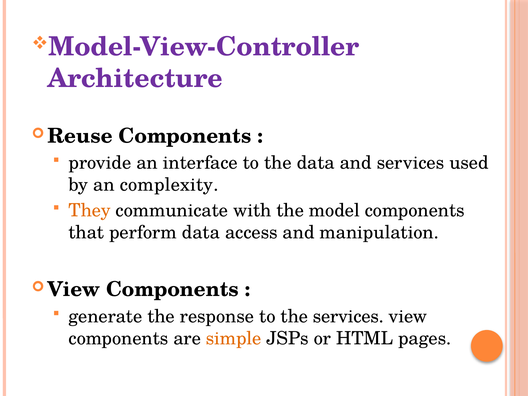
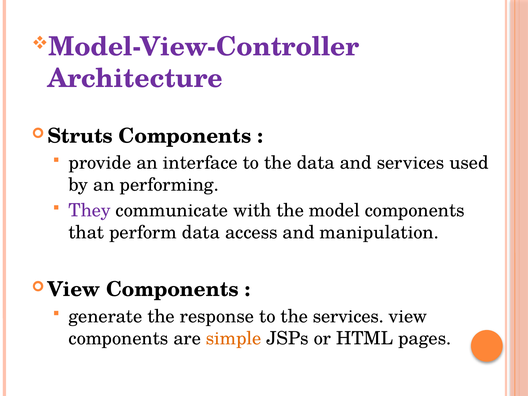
Reuse: Reuse -> Struts (80, 136)
complexity: complexity -> performing (169, 185)
They colour: orange -> purple (90, 211)
